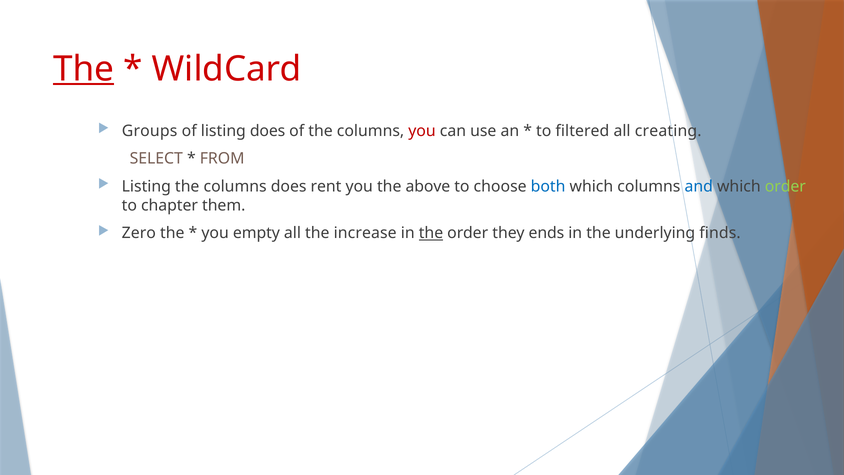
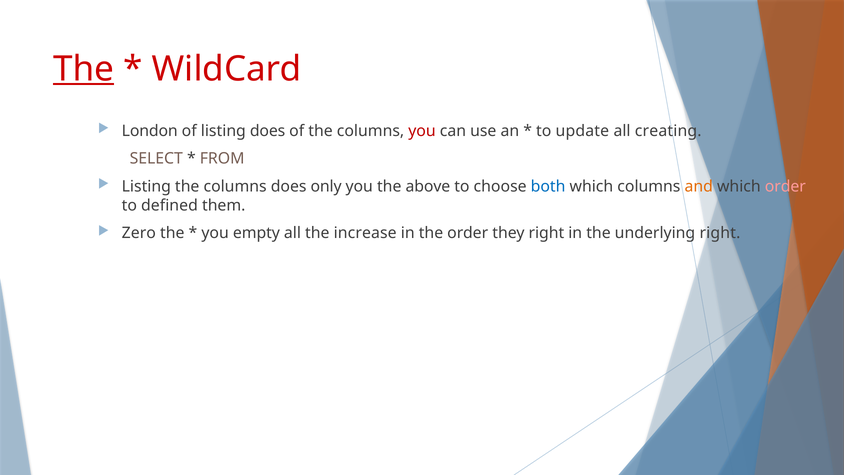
Groups: Groups -> London (150, 131)
filtered: filtered -> update (582, 131)
rent: rent -> only (326, 186)
and colour: blue -> orange (699, 186)
order colour: light green -> pink (785, 186)
chapter: chapter -> defined (169, 205)
the underline: present -> none (431, 233)
they ends: ends -> right (546, 233)
underlying finds: finds -> right (720, 233)
